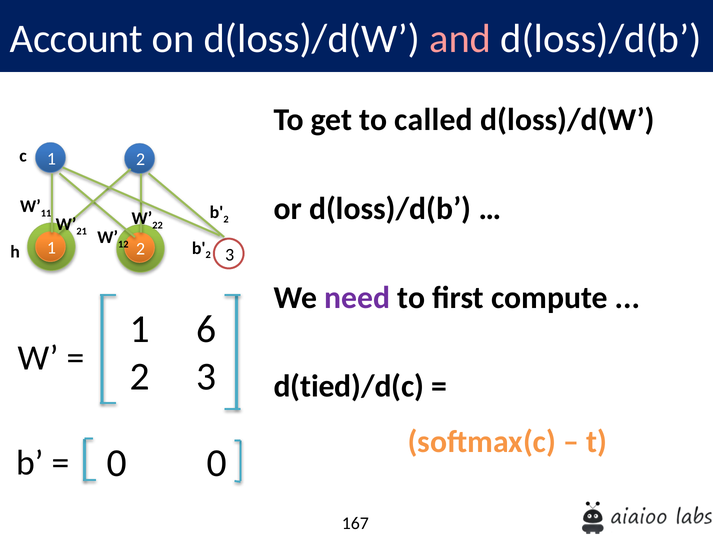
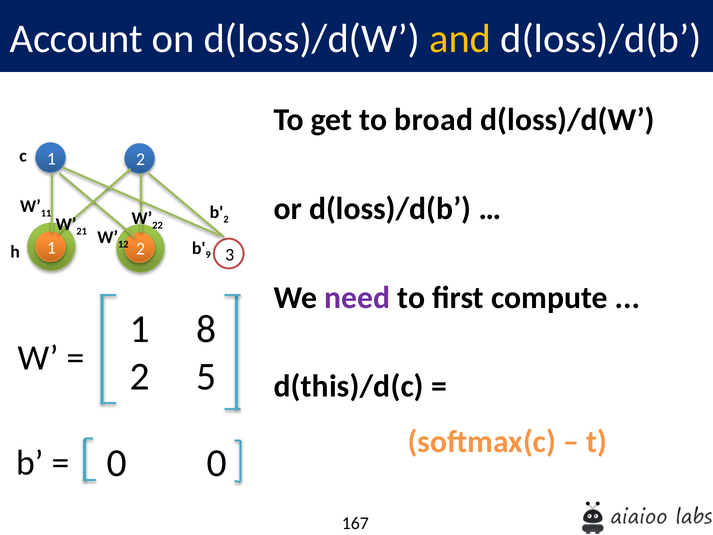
and colour: pink -> yellow (460, 39)
called: called -> broad (434, 120)
2: 2 -> 9 (208, 255)
6: 6 -> 8 (206, 329)
3: 3 -> 5 (206, 377)
d(tied)/d(c: d(tied)/d(c -> d(this)/d(c (349, 386)
